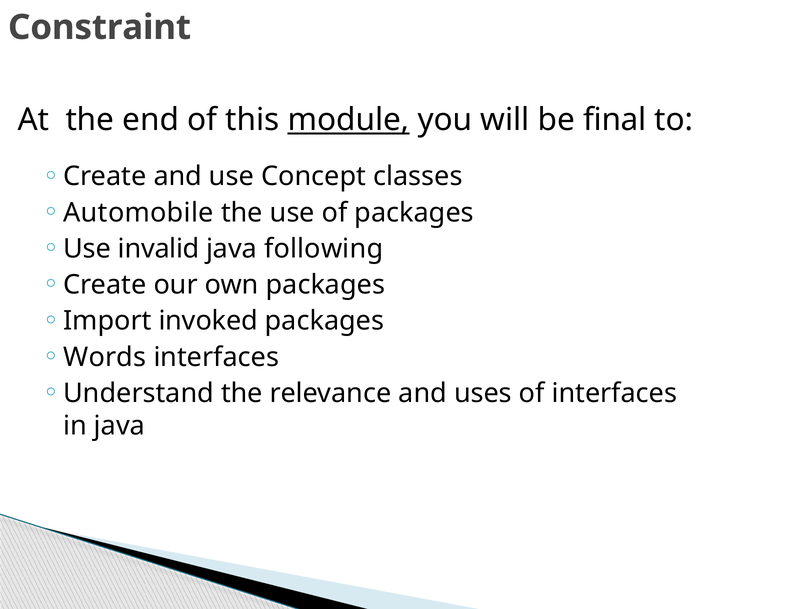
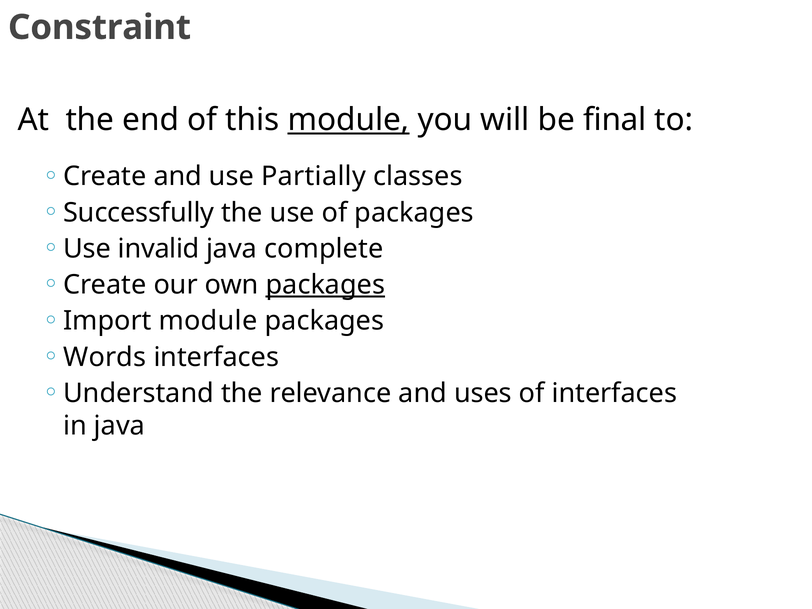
Concept: Concept -> Partially (313, 176)
Automobile: Automobile -> Successfully (139, 213)
following: following -> complete (324, 249)
packages underline: none -> present (325, 285)
Import invoked: invoked -> module (208, 321)
